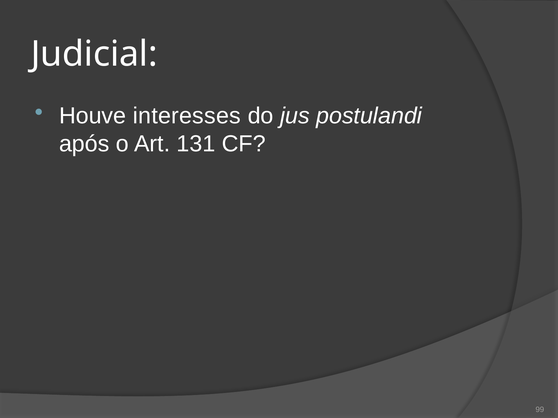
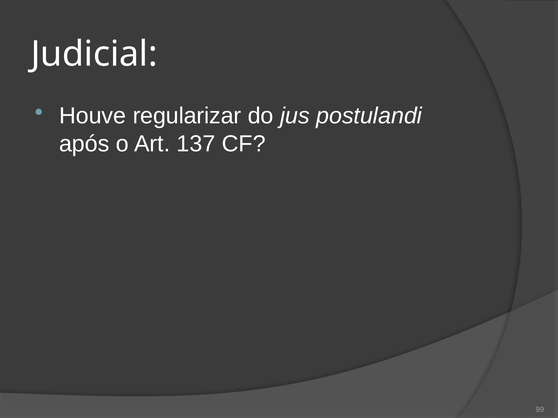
interesses: interesses -> regularizar (187, 116)
131: 131 -> 137 (196, 144)
